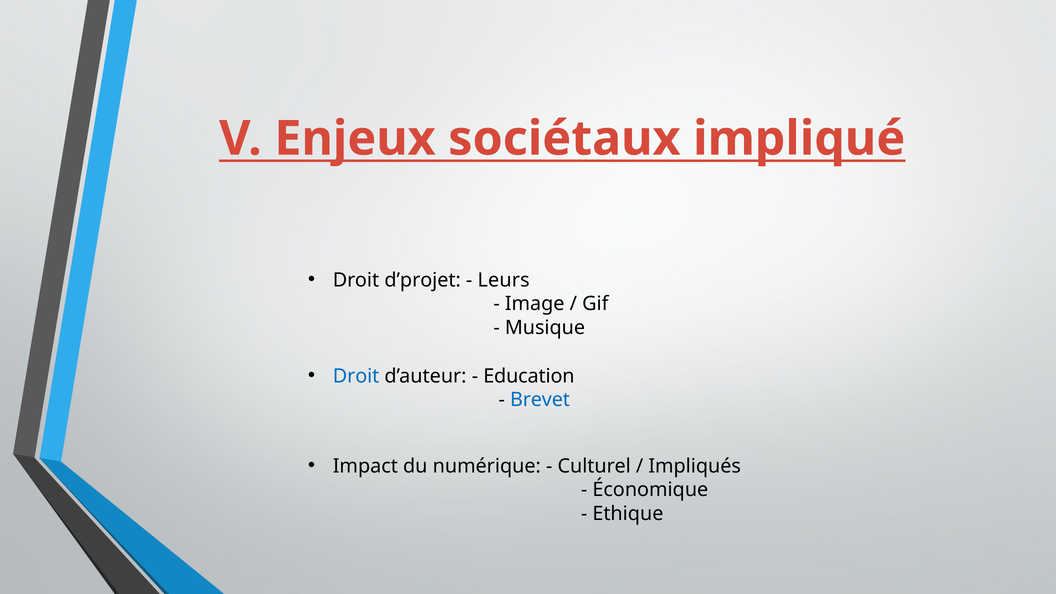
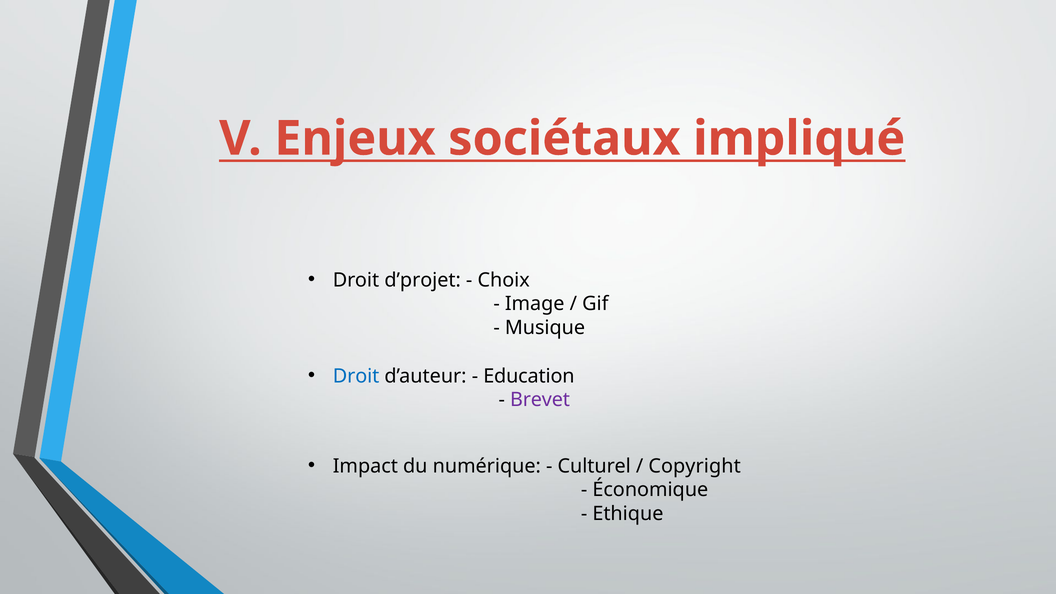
Leurs: Leurs -> Choix (504, 280)
Brevet colour: blue -> purple (540, 400)
Impliqués: Impliqués -> Copyright (695, 466)
